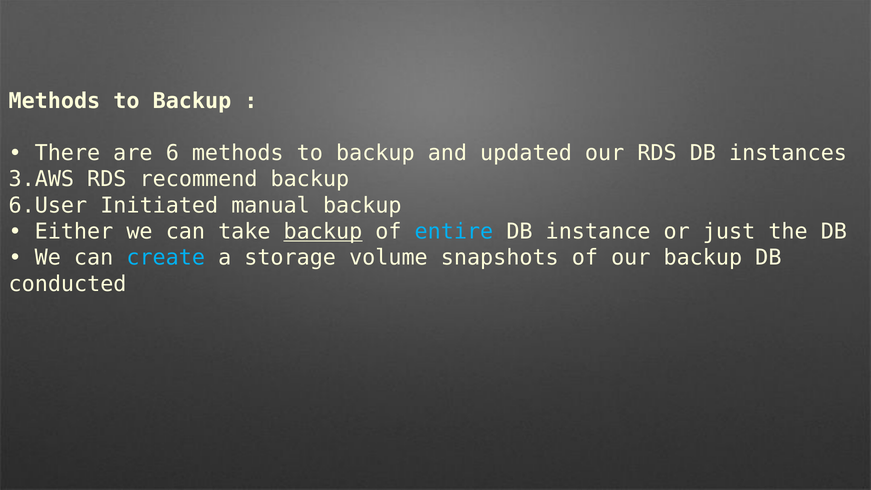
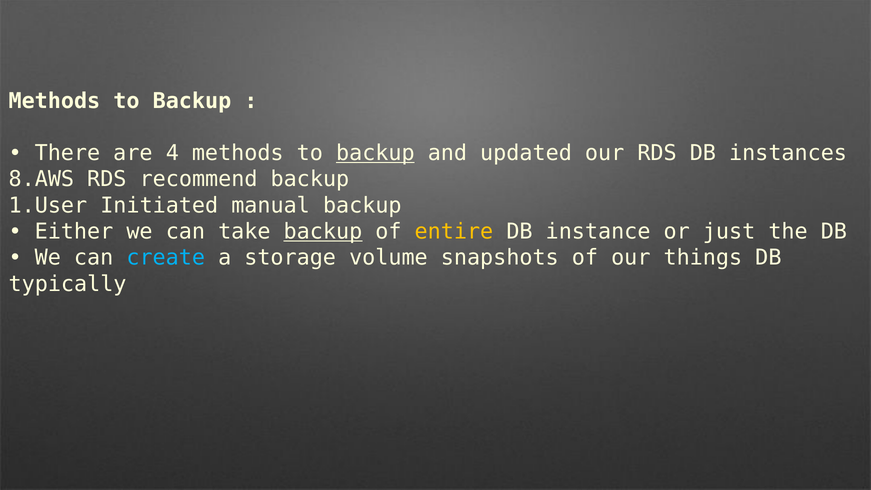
6: 6 -> 4 (172, 153)
backup underline: none -> present (375, 153)
3.AWS: 3.AWS -> 8.AWS (41, 179)
6.User: 6.User -> 1.User (48, 205)
entire colour: light blue -> yellow (454, 232)
our backup: backup -> things (703, 258)
conducted: conducted -> typically (68, 284)
